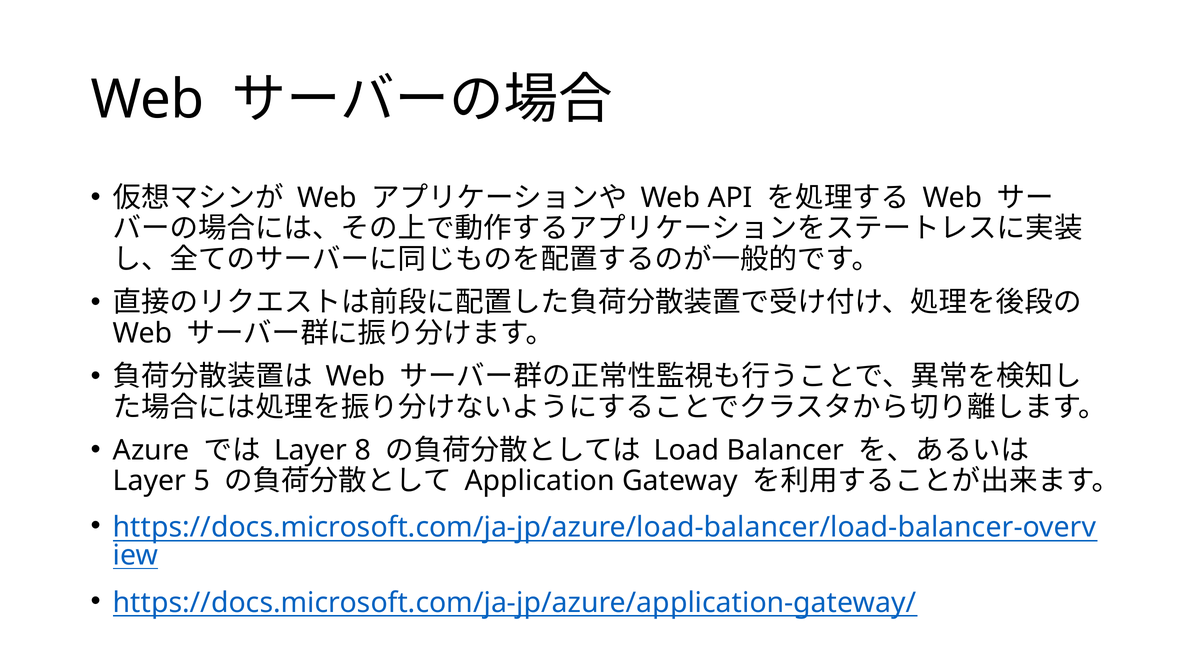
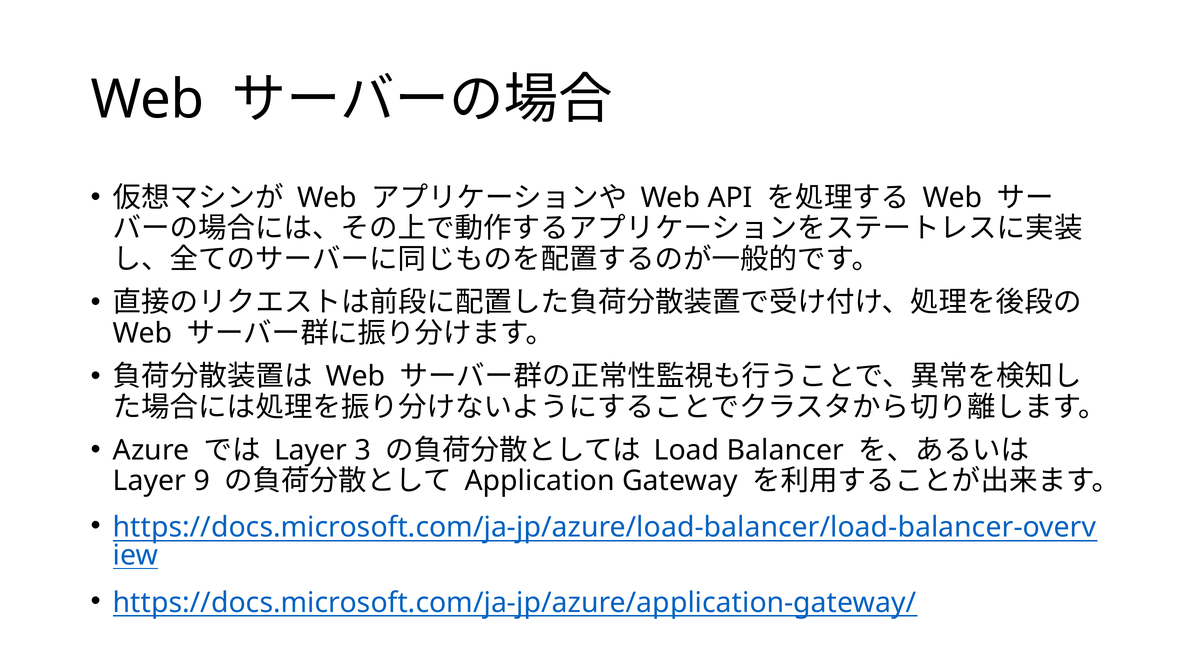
8: 8 -> 3 (363, 450)
5: 5 -> 9 (202, 481)
